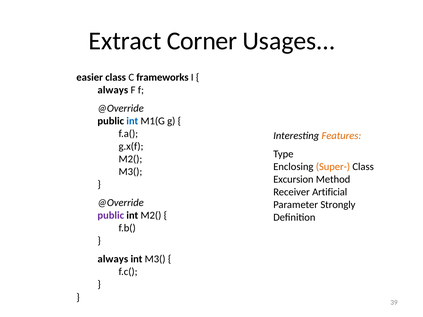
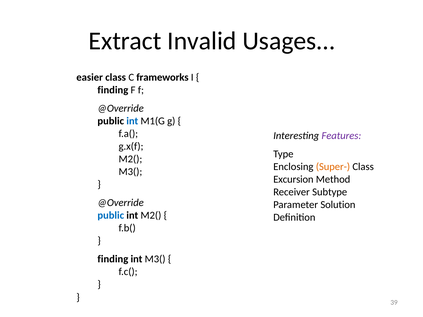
Corner: Corner -> Invalid (202, 41)
always: always -> finding (113, 90)
Features colour: orange -> purple (341, 136)
Artificial: Artificial -> Subtype (330, 192)
Strongly: Strongly -> Solution (338, 205)
public colour: purple -> blue (111, 216)
always: always -> finding (113, 259)
